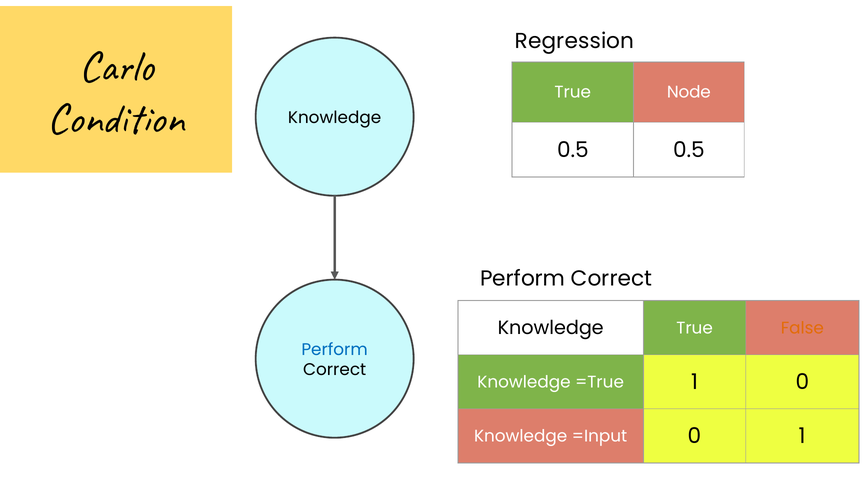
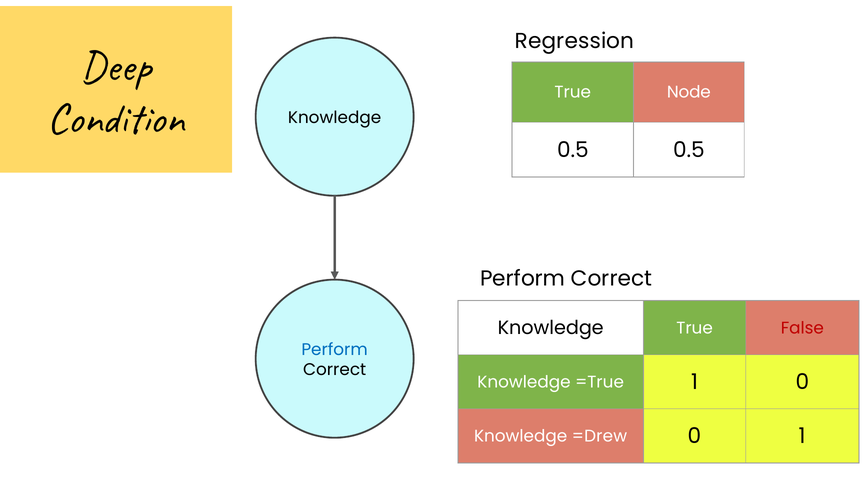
Carlo: Carlo -> Deep (116, 66)
False colour: orange -> red (802, 328)
=Input: =Input -> =Drew (599, 436)
